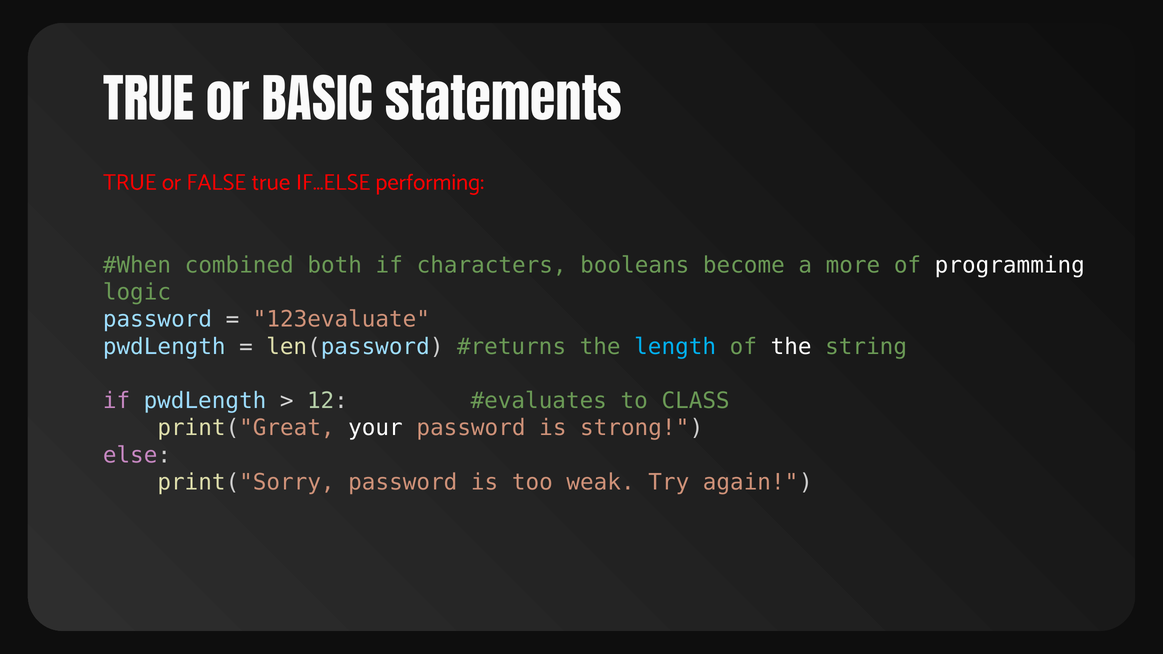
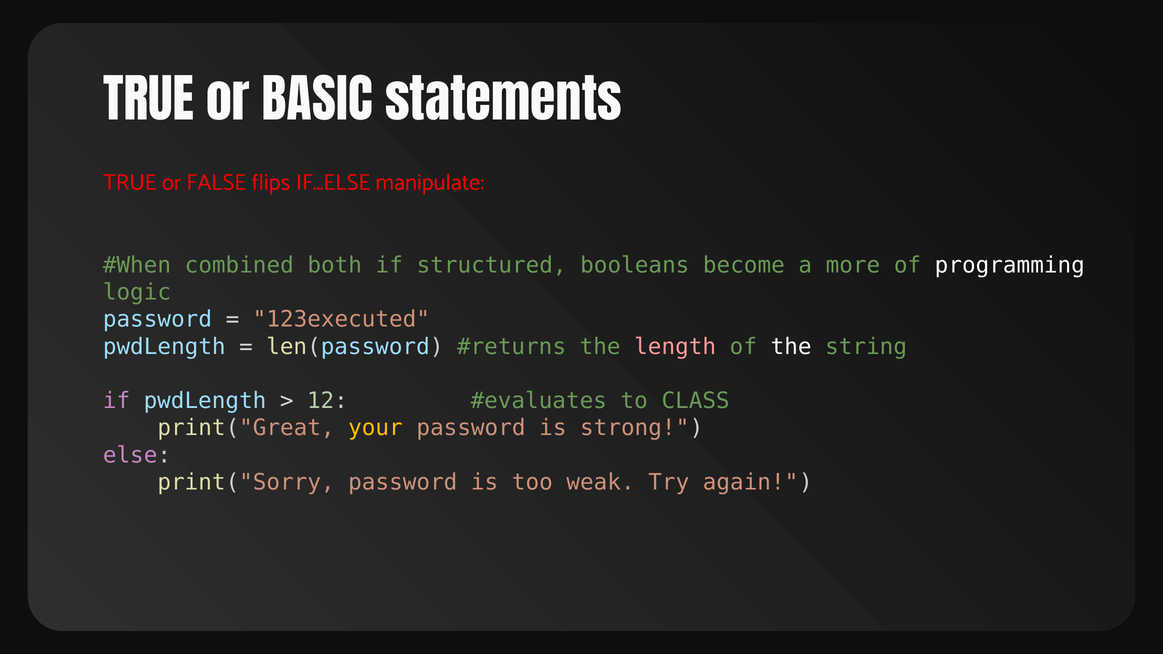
FALSE true: true -> flips (271, 182)
performing: performing -> manipulate (430, 182)
characters: characters -> structured (492, 265)
123evaluate: 123evaluate -> 123executed (341, 320)
length colour: light blue -> pink (675, 347)
your colour: white -> yellow (375, 428)
